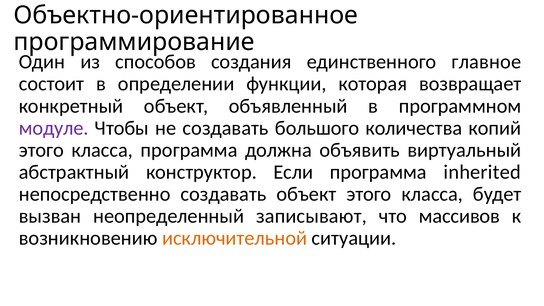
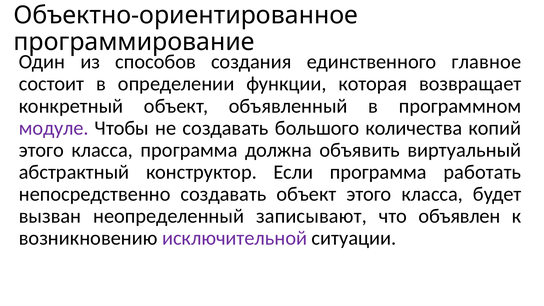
inherited: inherited -> работать (482, 172)
массивов: массивов -> объявлен (459, 216)
исключительной colour: orange -> purple (235, 238)
